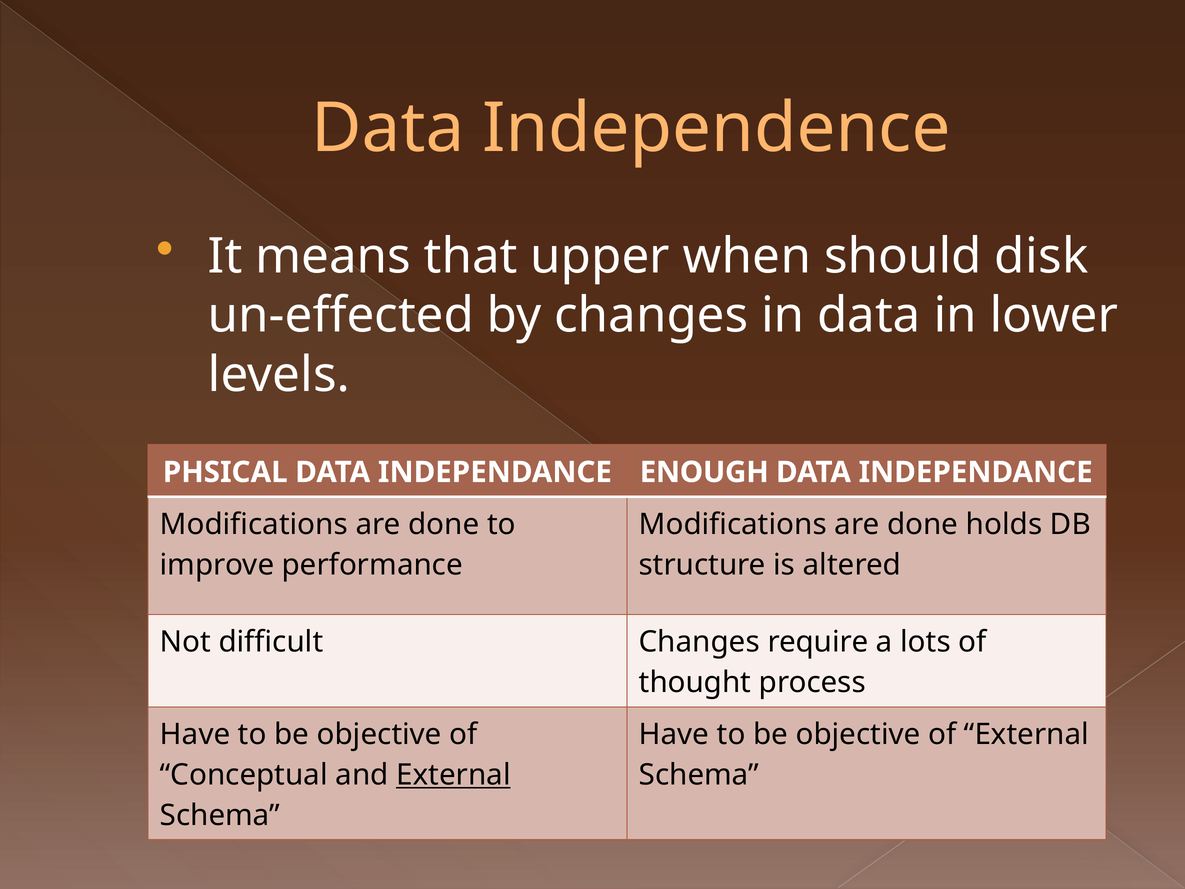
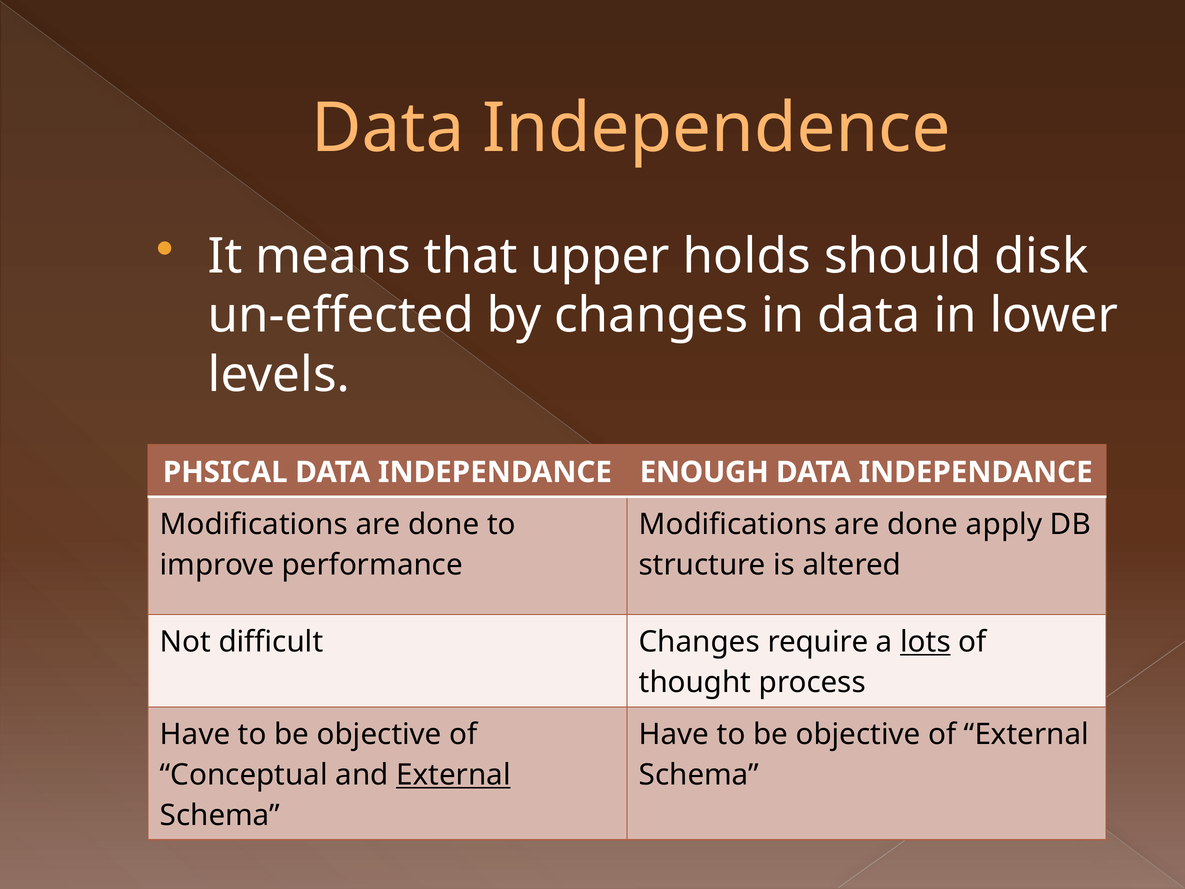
when: when -> holds (747, 256)
holds: holds -> apply (1004, 524)
lots underline: none -> present (925, 642)
